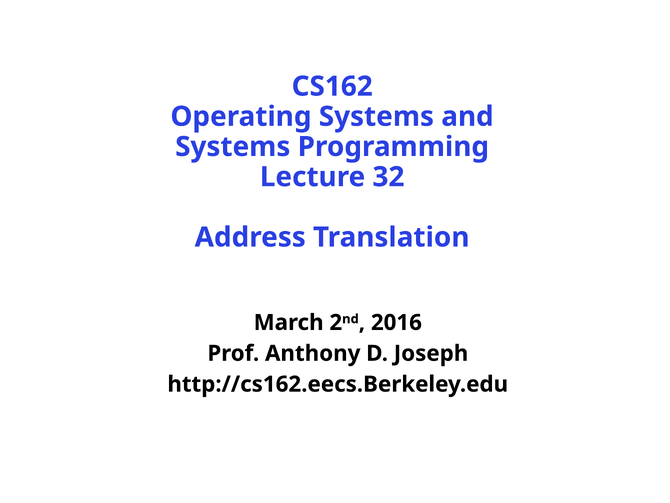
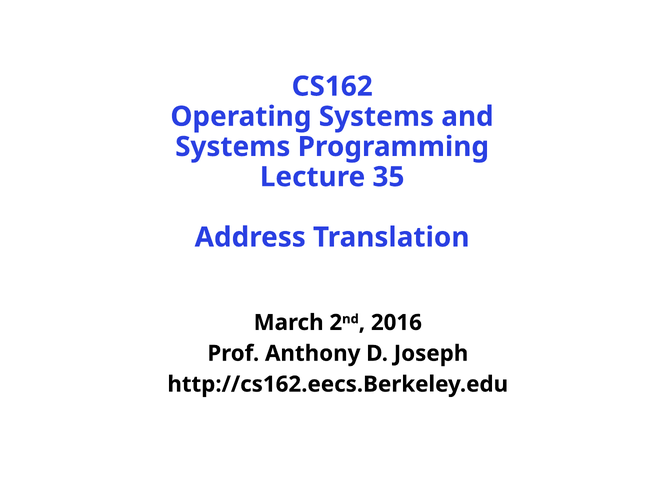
32: 32 -> 35 (388, 177)
